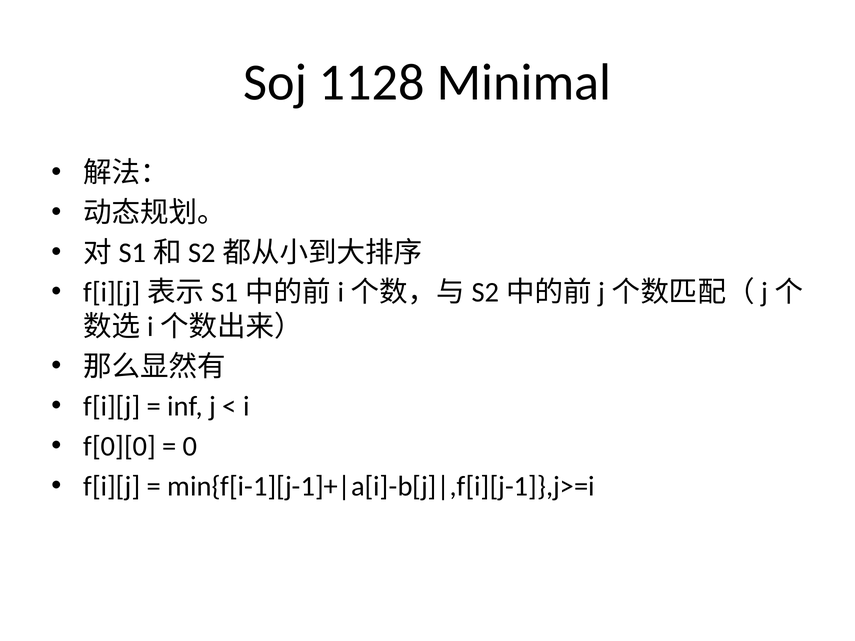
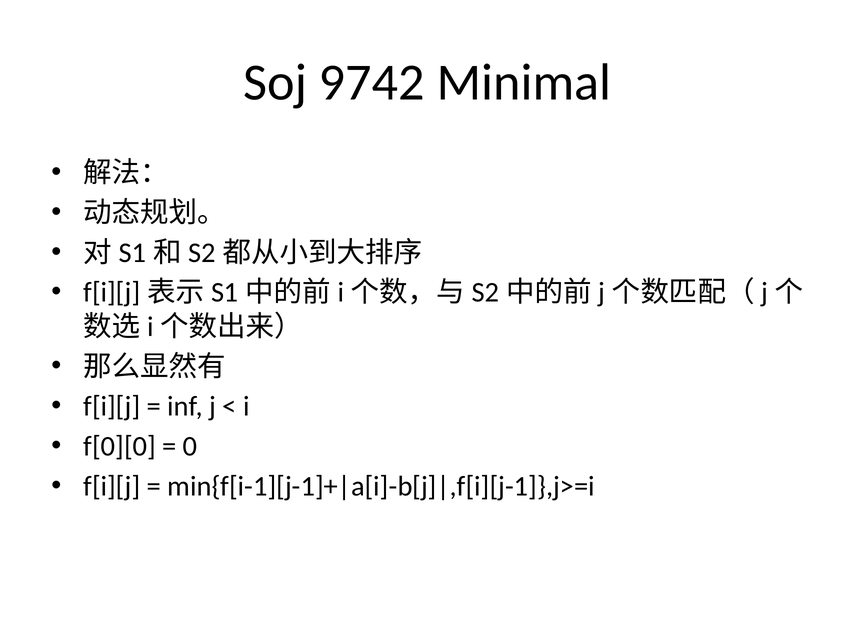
1128: 1128 -> 9742 (372, 83)
